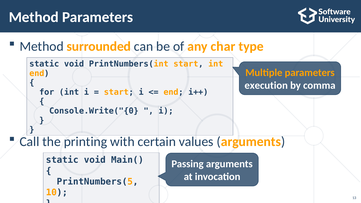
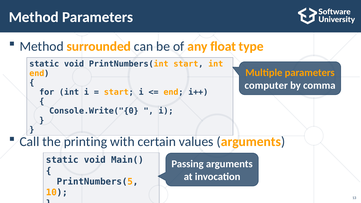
char: char -> float (223, 46)
execution: execution -> computer (266, 85)
